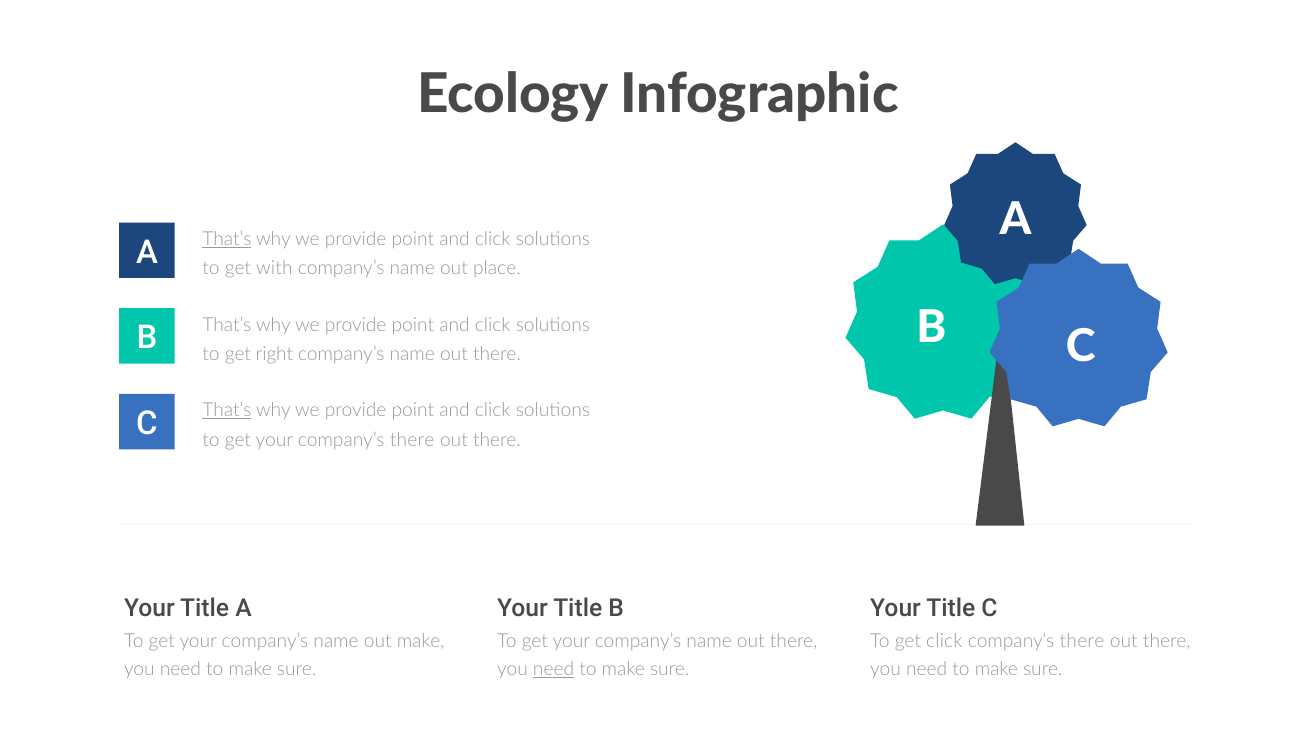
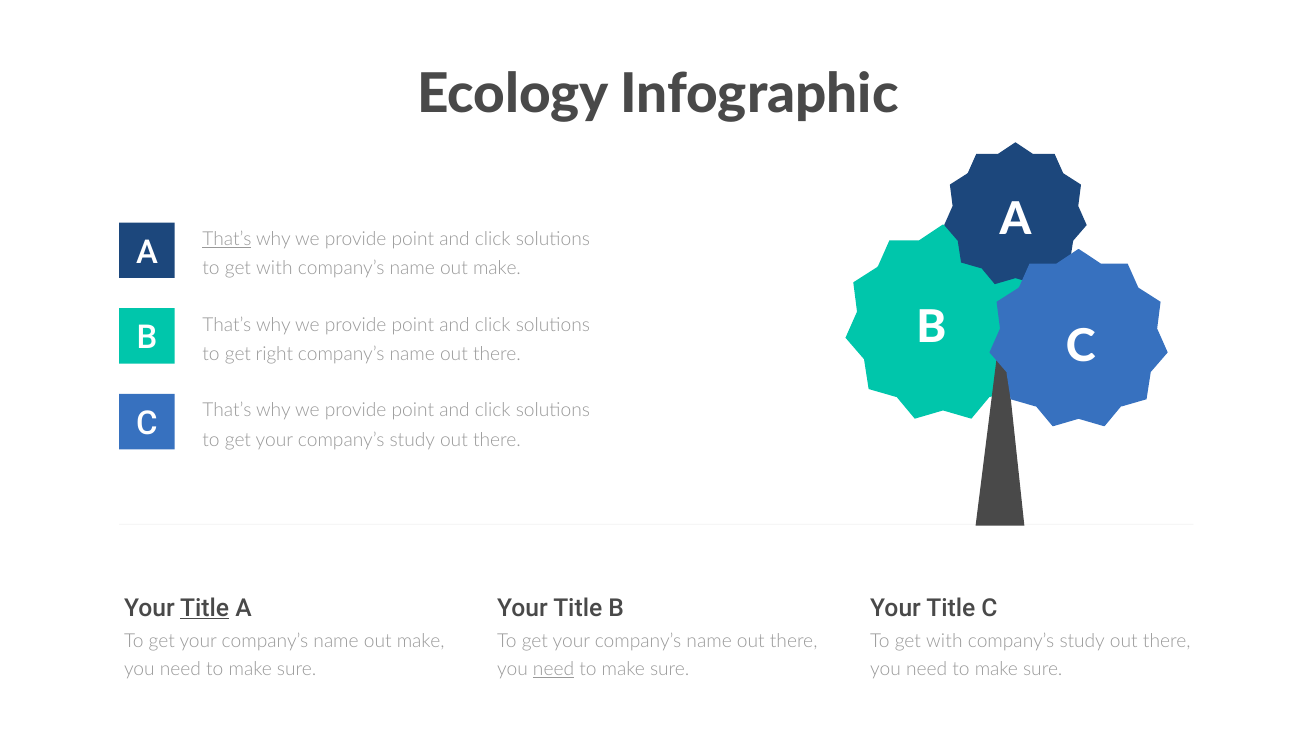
place: place -> make (497, 269)
That’s underline: present -> none (227, 411)
your company’s there: there -> study (412, 440)
Title underline: none -> present (205, 608)
click: click -> with (944, 642)
there: there -> study (1082, 642)
